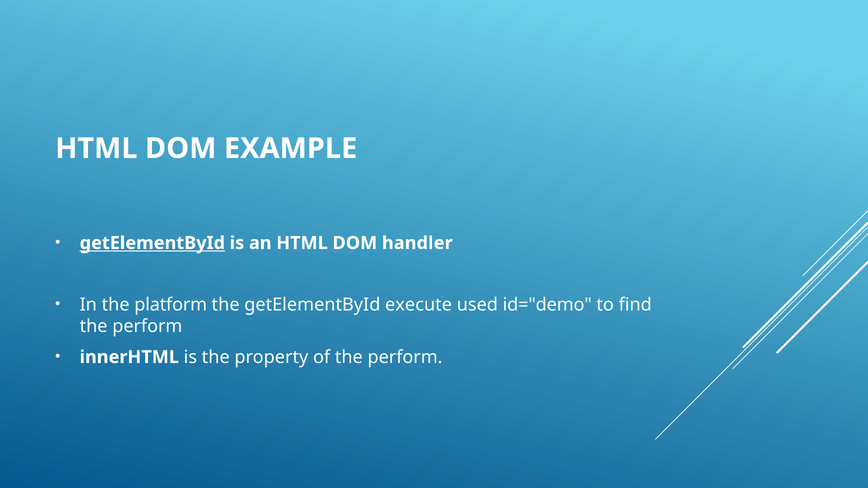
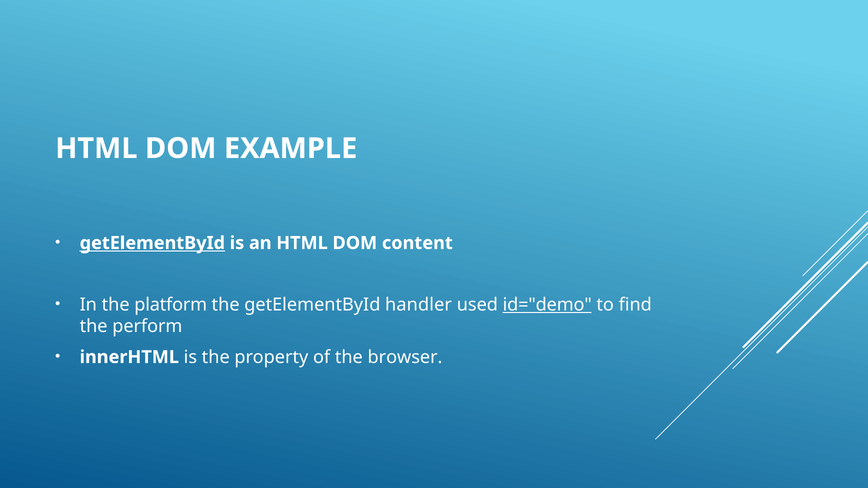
handler: handler -> content (417, 243)
execute: execute -> handler (419, 305)
id="demo underline: none -> present (547, 305)
of the perform: perform -> browser (405, 357)
